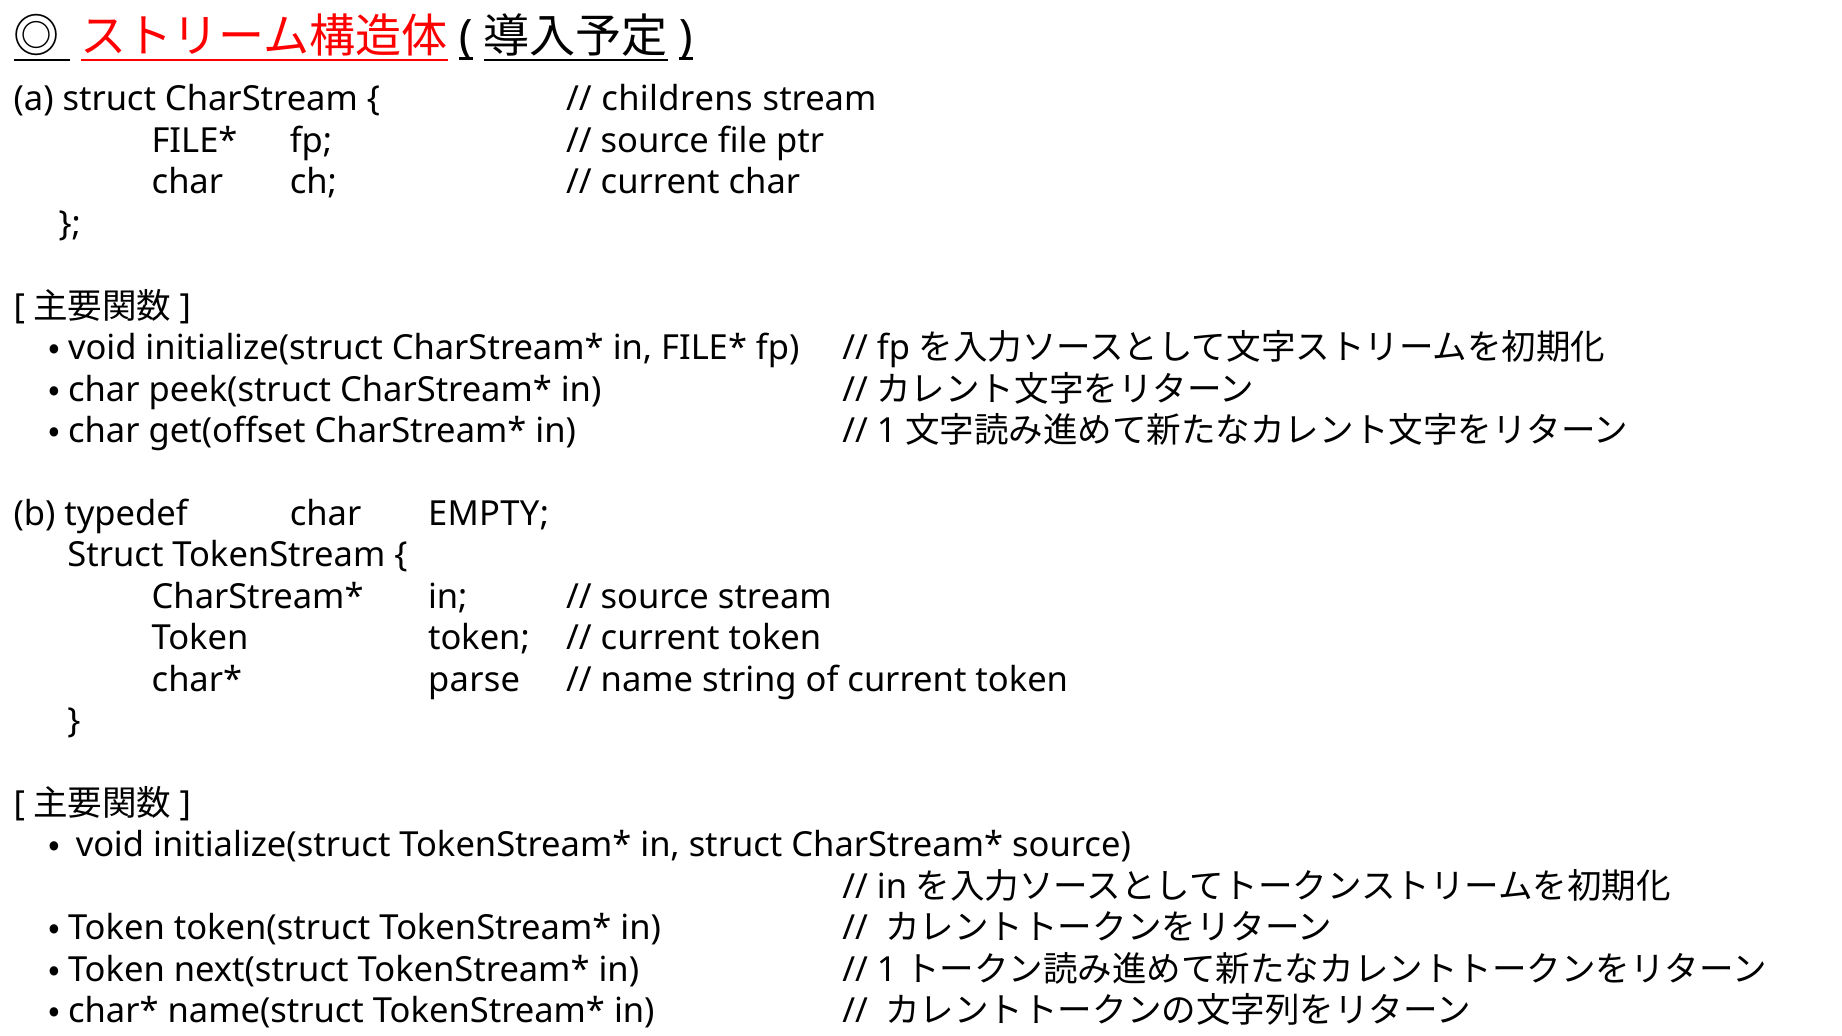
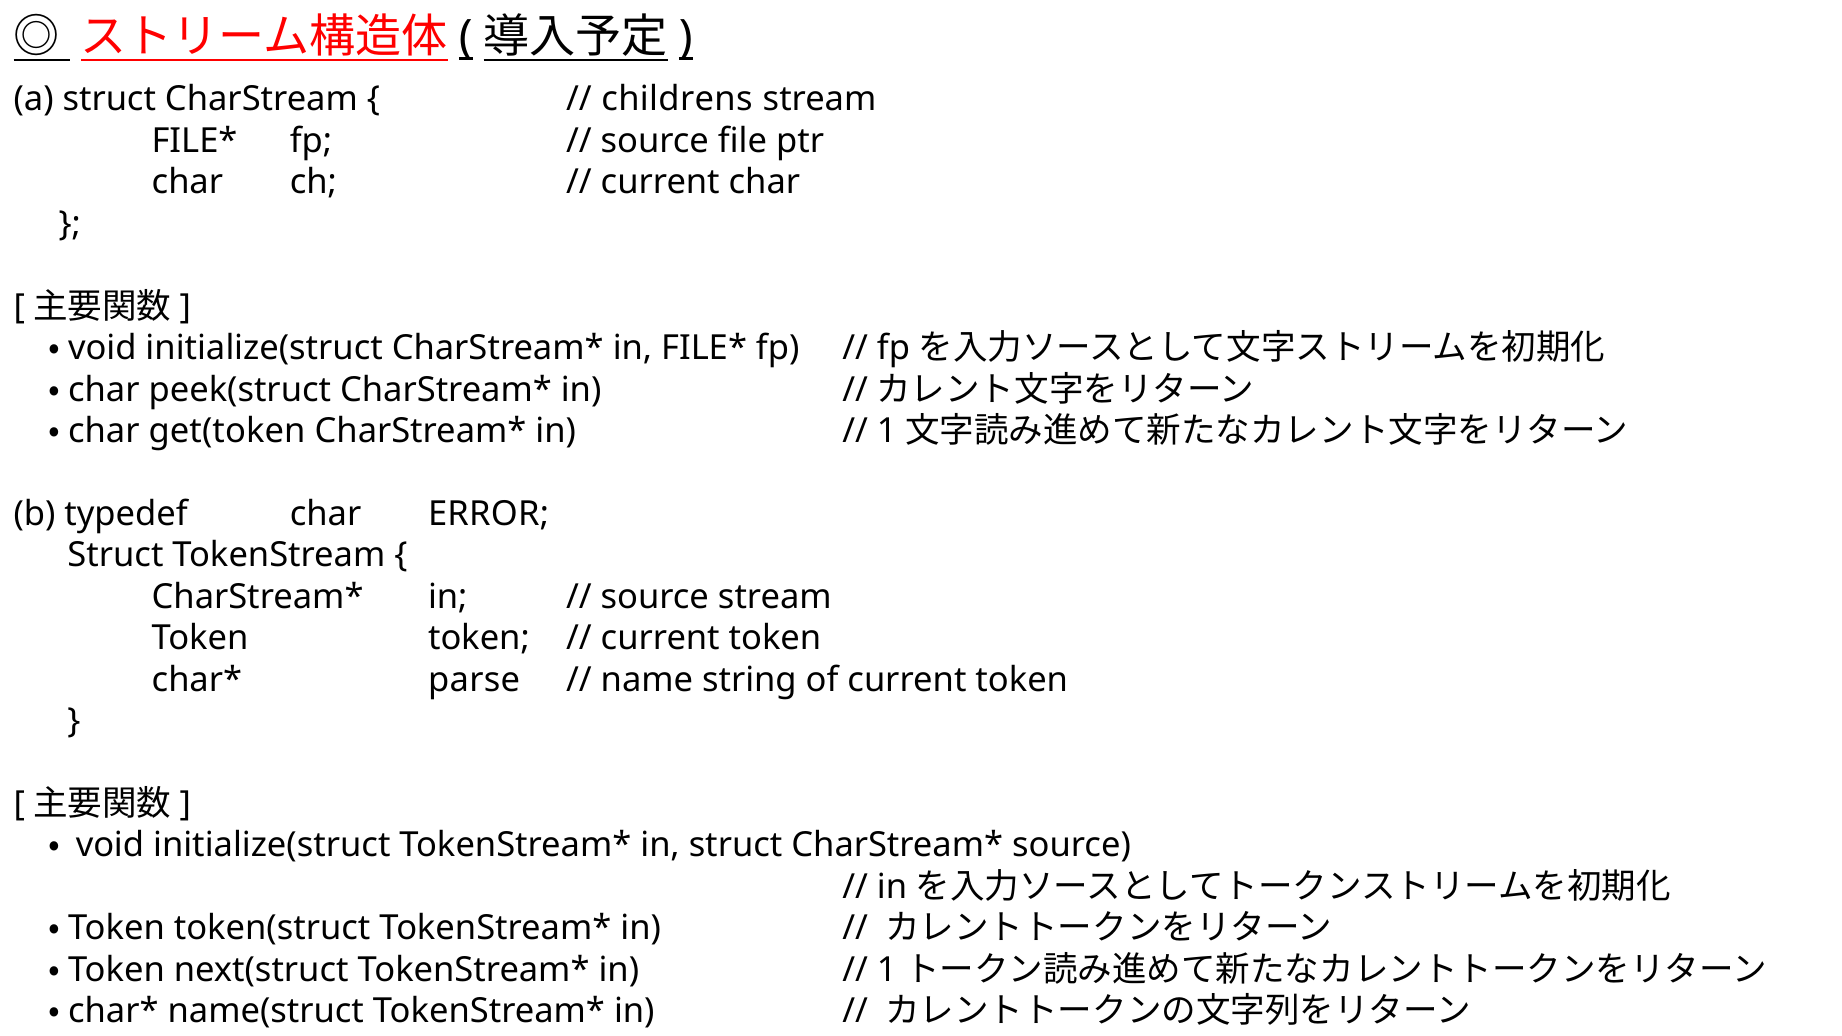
get(offset: get(offset -> get(token (227, 431)
EMPTY: EMPTY -> ERROR (489, 514)
